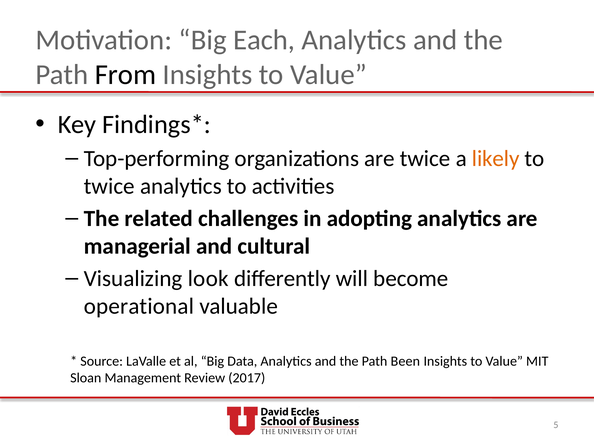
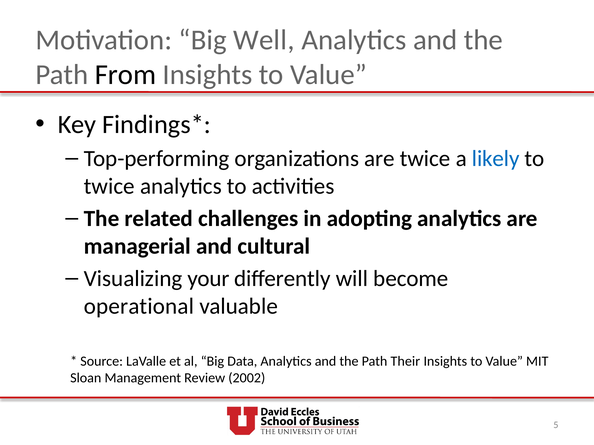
Each: Each -> Well (264, 40)
likely colour: orange -> blue (496, 159)
look: look -> your (208, 279)
Been: Been -> Their (405, 362)
2017: 2017 -> 2002 (247, 378)
